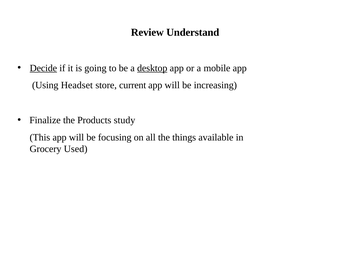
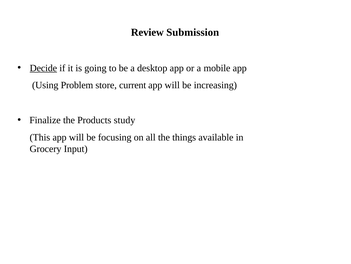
Understand: Understand -> Submission (193, 32)
desktop underline: present -> none (152, 68)
Headset: Headset -> Problem (77, 85)
Used: Used -> Input (76, 149)
